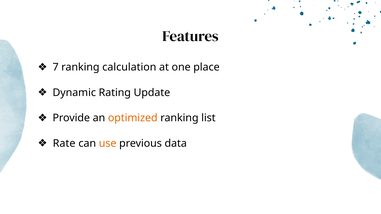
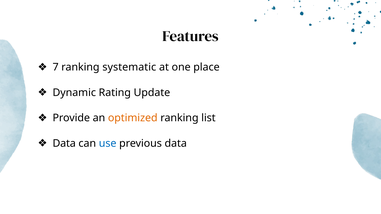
calculation: calculation -> systematic (129, 67)
Rate: Rate -> Data (64, 144)
use colour: orange -> blue (108, 144)
